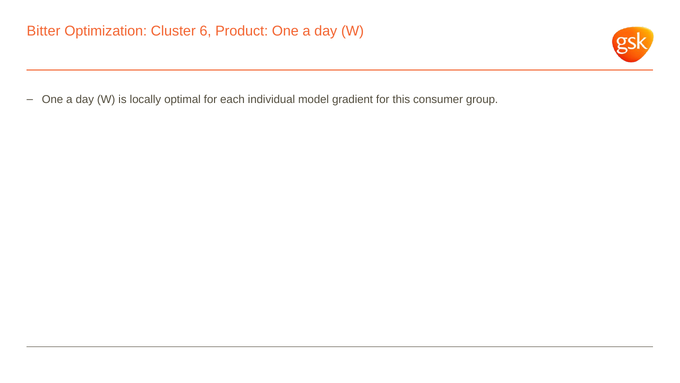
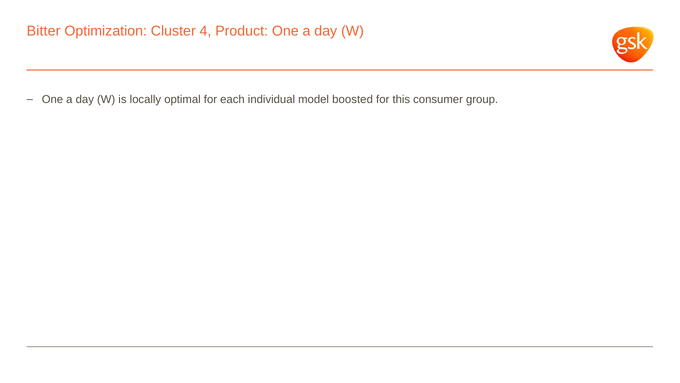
6: 6 -> 4 (206, 31)
gradient: gradient -> boosted (353, 100)
